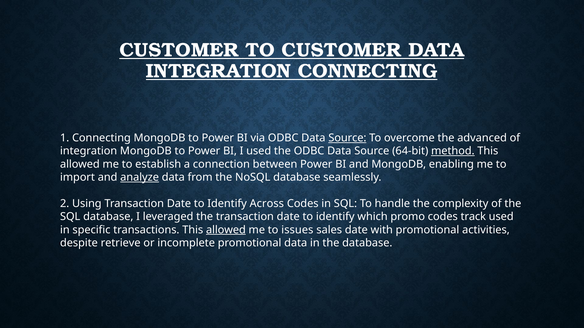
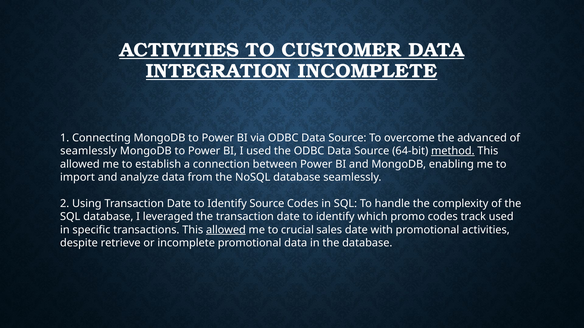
CUSTOMER: CUSTOMER -> ACTIVITIES (179, 50)
INTEGRATION CONNECTING: CONNECTING -> INCOMPLETE (367, 71)
Source underline: present -> none (347, 138)
integration: integration -> seamlessly (89, 151)
analyze underline: present -> none (140, 178)
Identify Across: Across -> Source (267, 204)
issues: issues -> crucial (297, 230)
